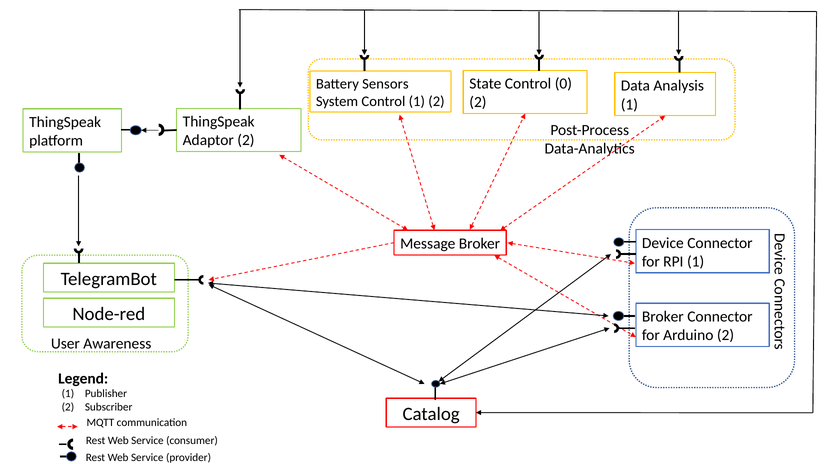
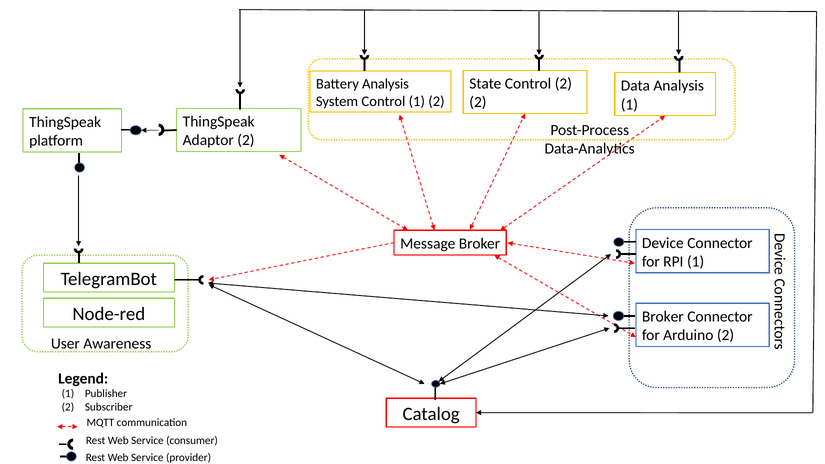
Control 0: 0 -> 2 (563, 84)
Battery Sensors: Sensors -> Analysis (386, 84)
